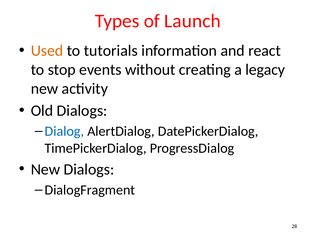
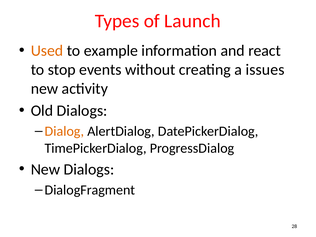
tutorials: tutorials -> example (111, 51)
legacy: legacy -> issues (265, 70)
Dialog colour: blue -> orange (64, 131)
